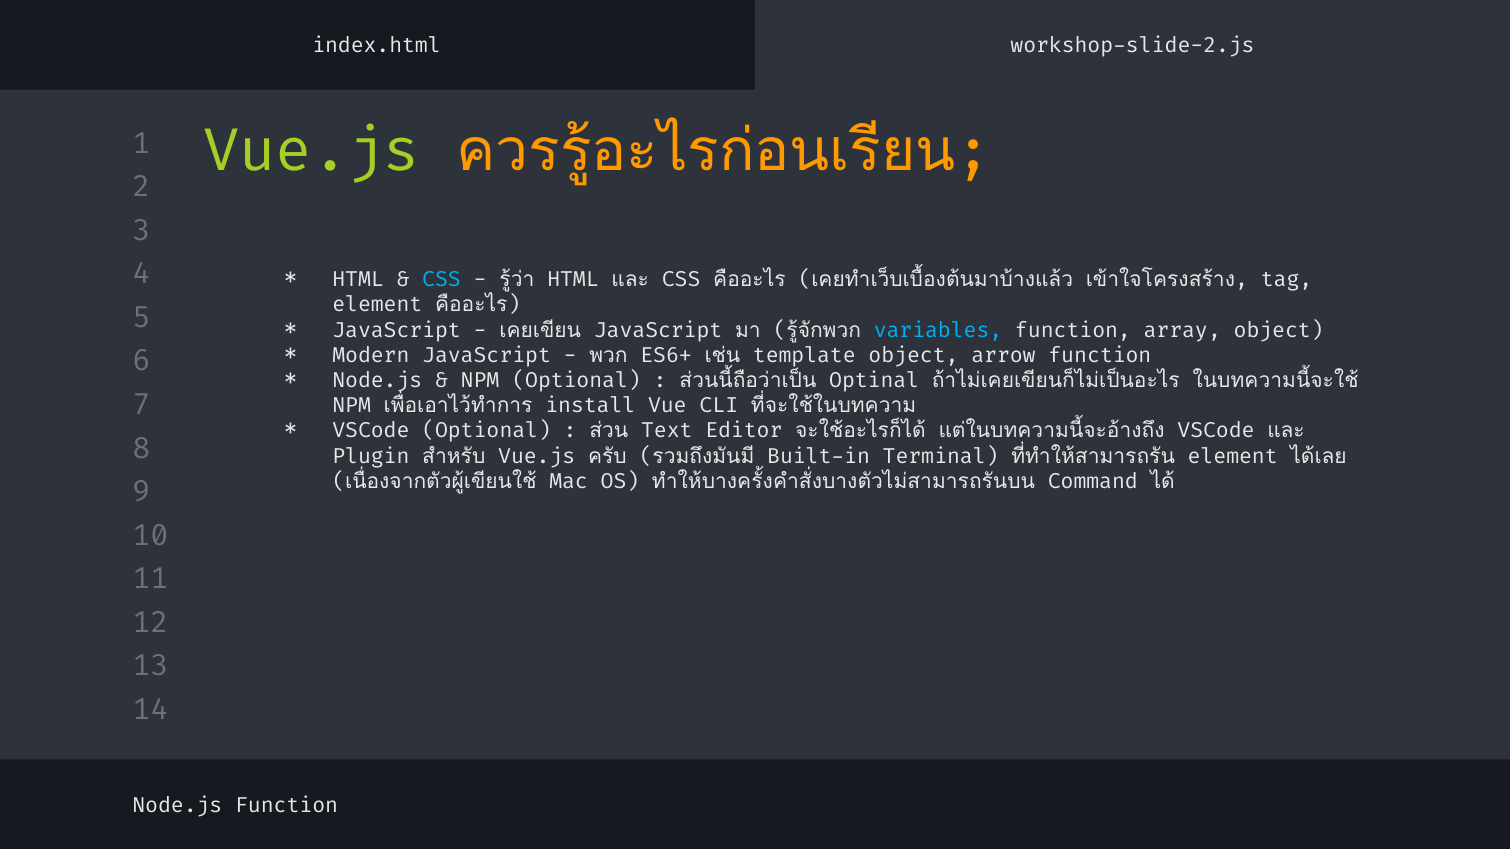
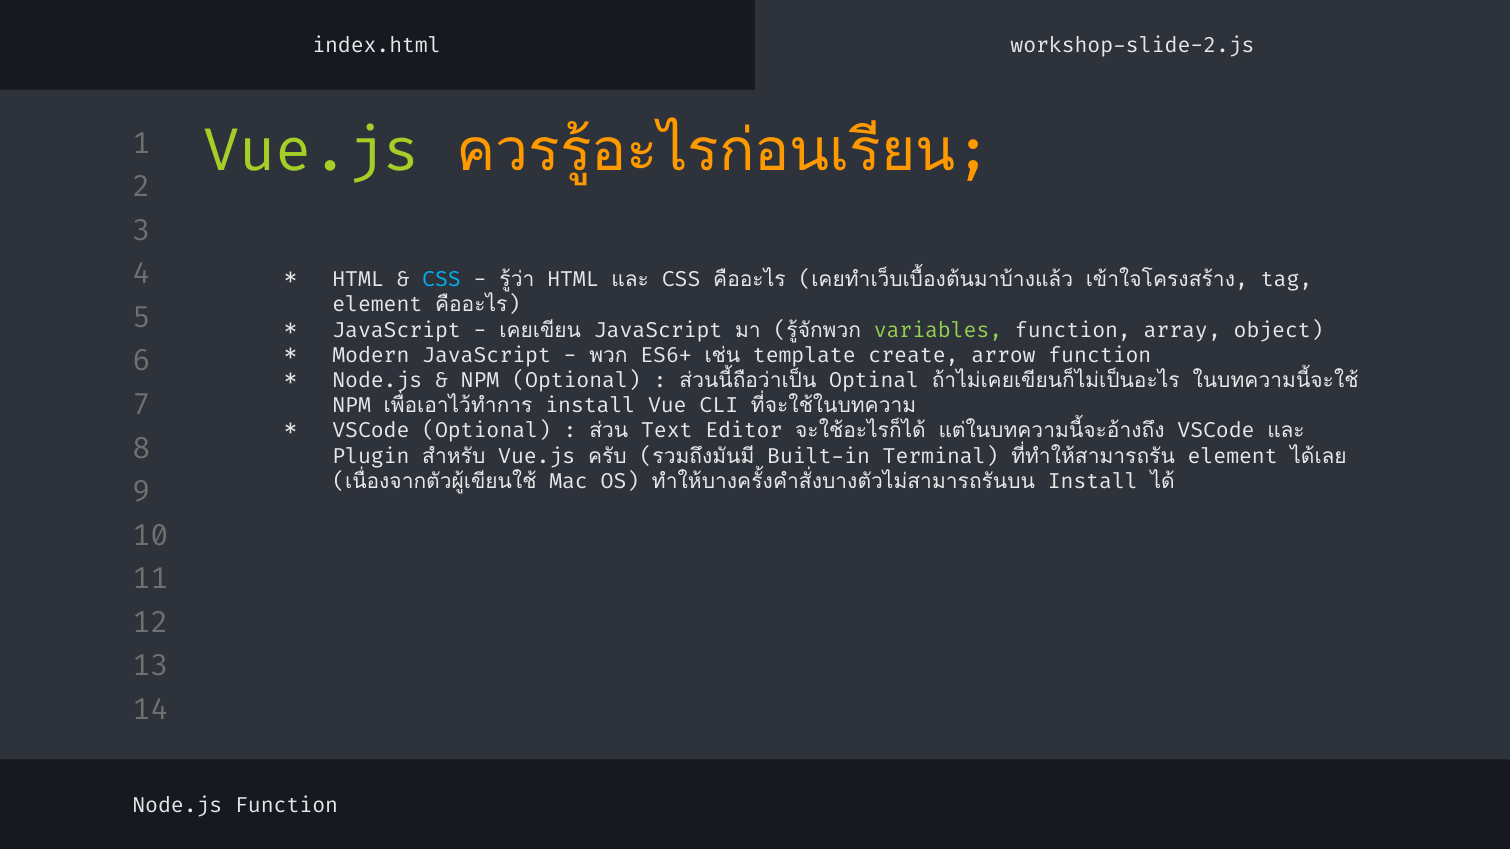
variables colour: light blue -> light green (938, 330)
template object: object -> create (914, 356)
Command: Command -> Install (1093, 482)
